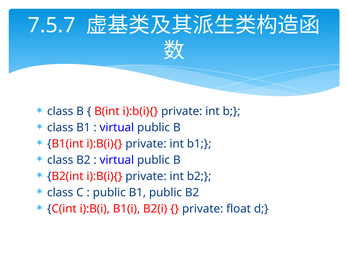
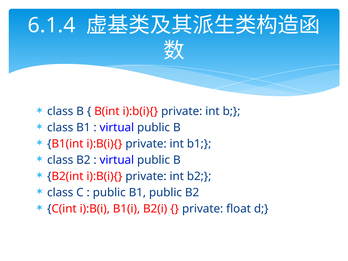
7.5.7: 7.5.7 -> 6.1.4 (52, 25)
